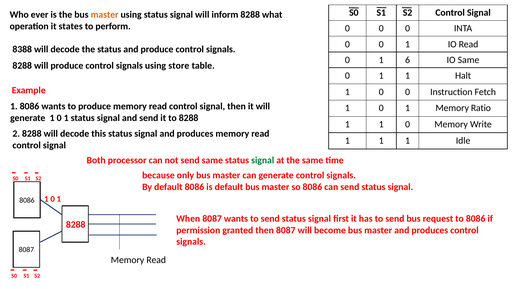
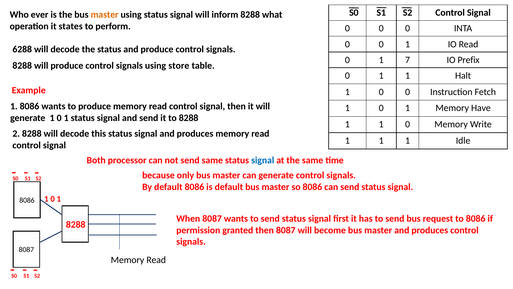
8388: 8388 -> 6288 (22, 49)
6: 6 -> 7 (408, 60)
IO Same: Same -> Prefix (469, 60)
Ratio: Ratio -> Have (481, 108)
signal colour: green -> blue (263, 160)
